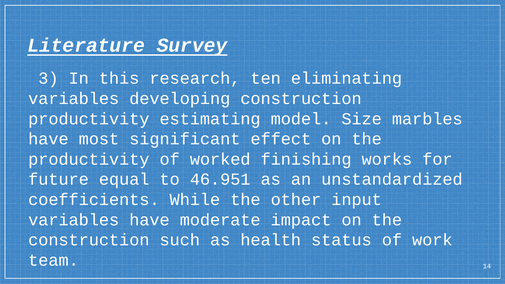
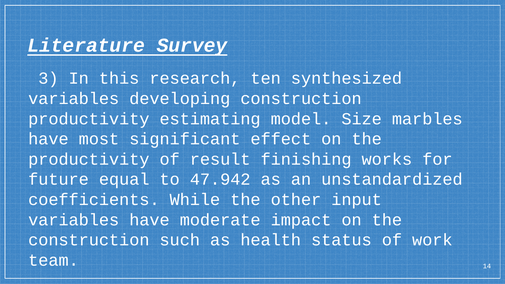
eliminating: eliminating -> synthesized (346, 78)
worked: worked -> result (220, 159)
46.951: 46.951 -> 47.942 (220, 179)
